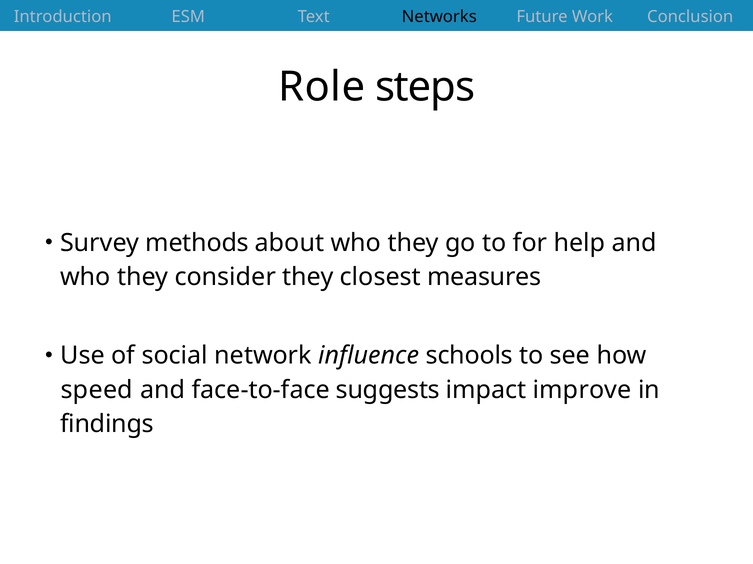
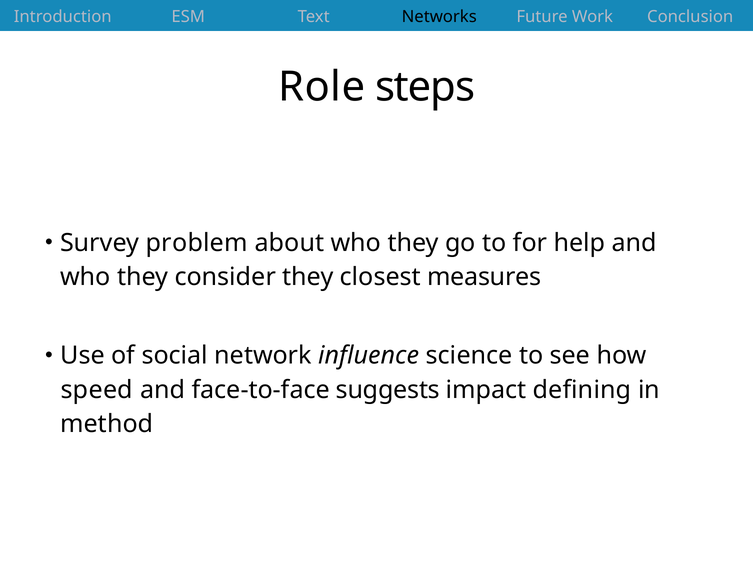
methods: methods -> problem (197, 243)
schools: schools -> science (469, 356)
improve: improve -> defining (582, 390)
findings: findings -> method (107, 425)
